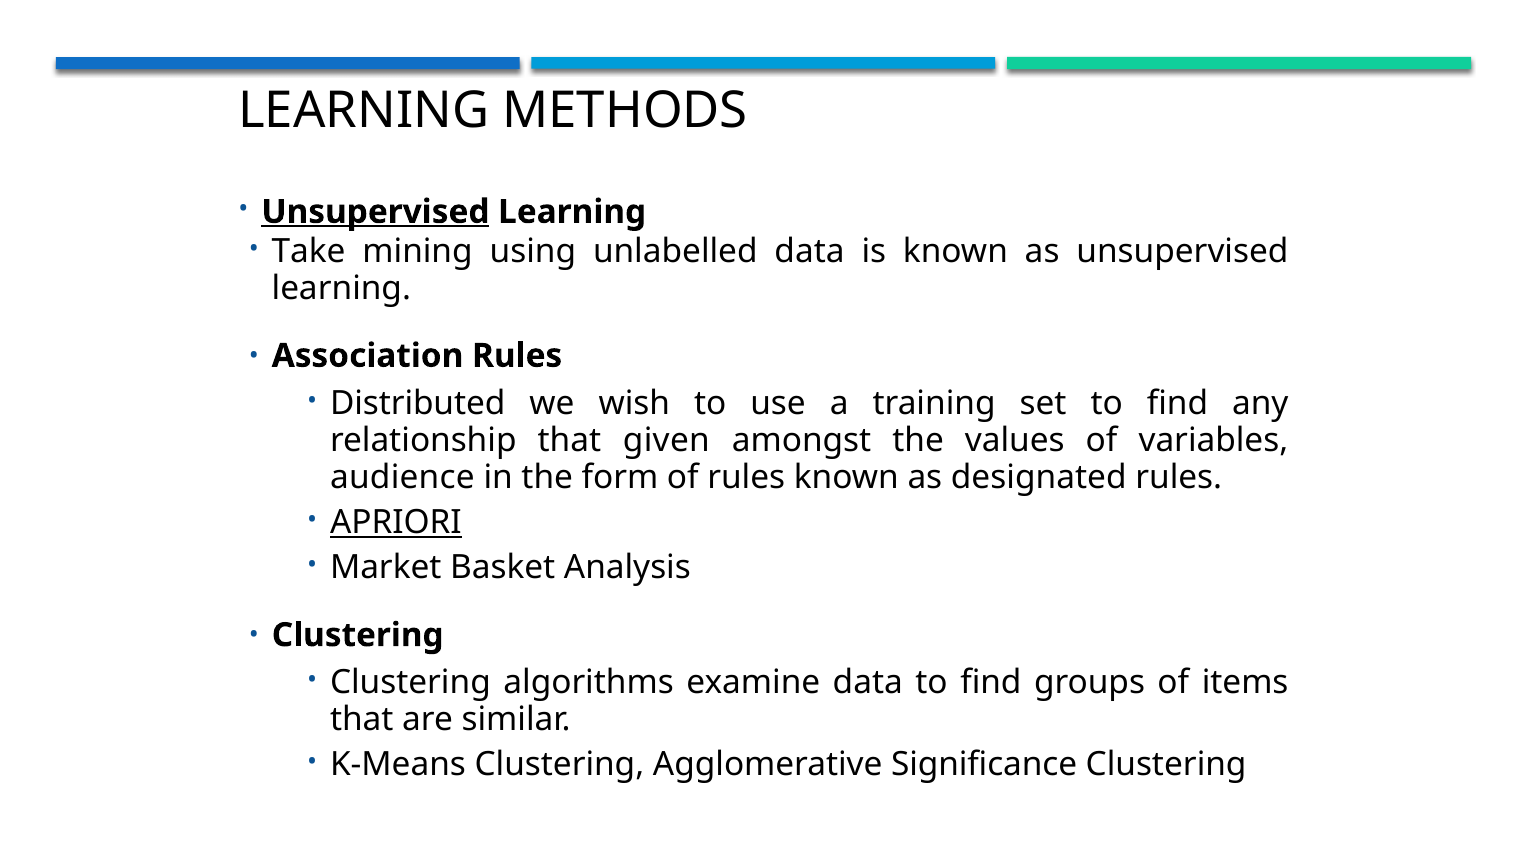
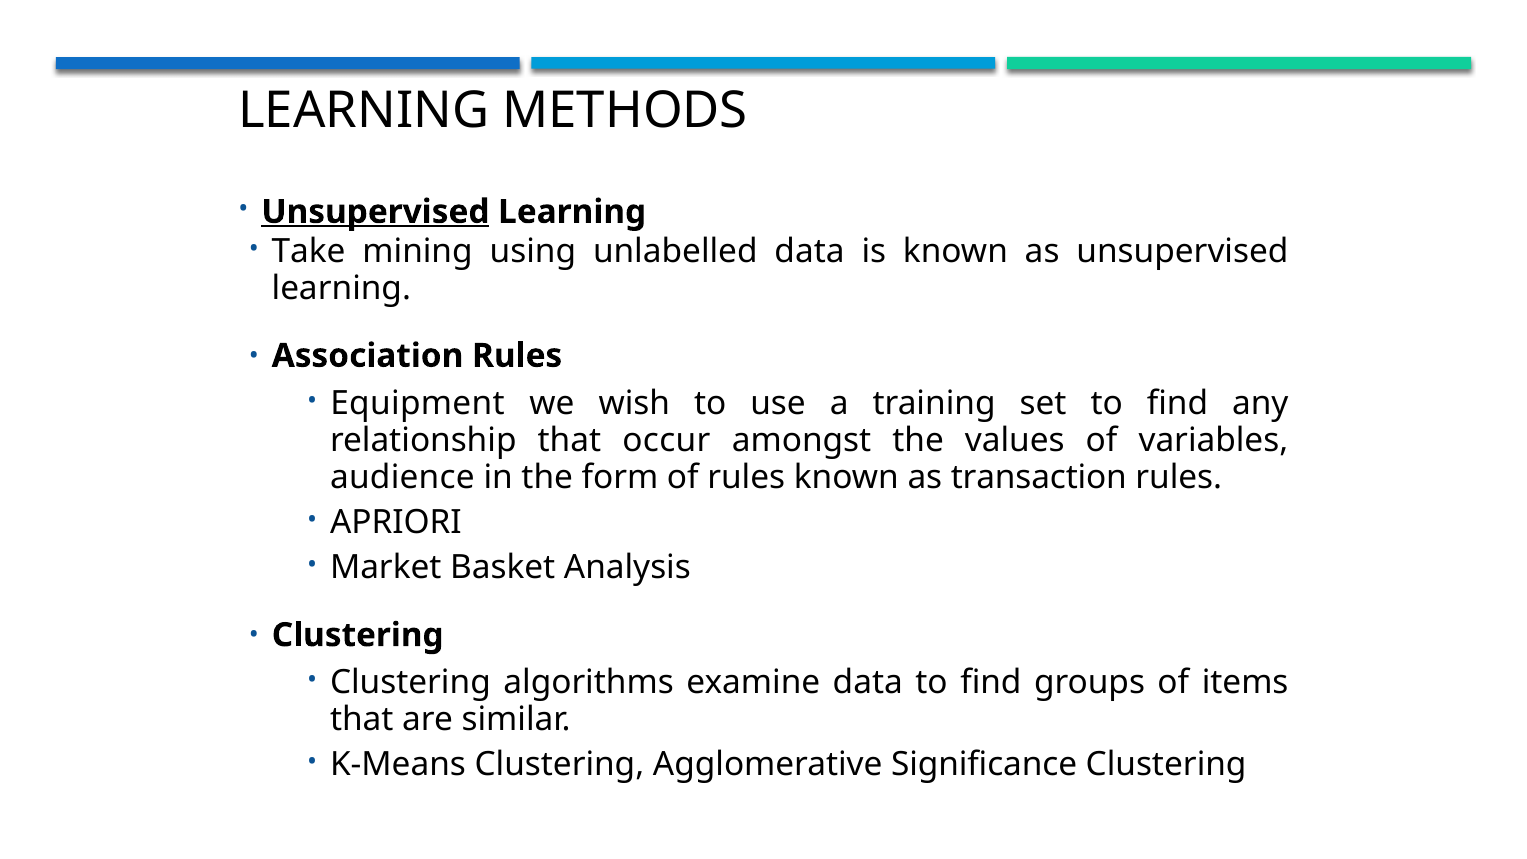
Distributed: Distributed -> Equipment (417, 403)
given: given -> occur (666, 440)
designated: designated -> transaction (1039, 477)
APRIORI underline: present -> none (396, 522)
